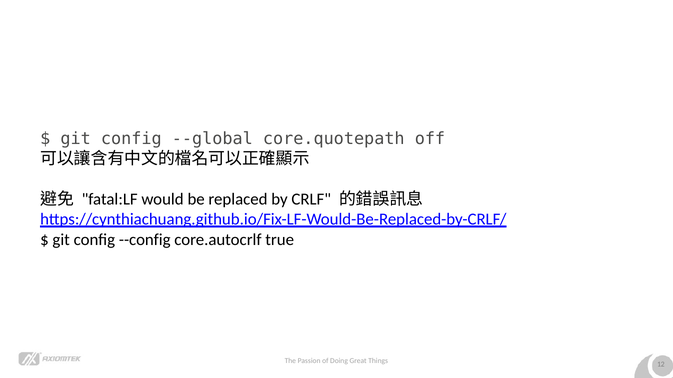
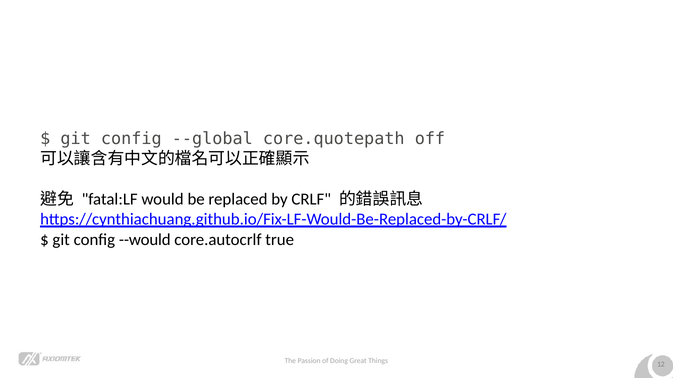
--config: --config -> --would (145, 240)
